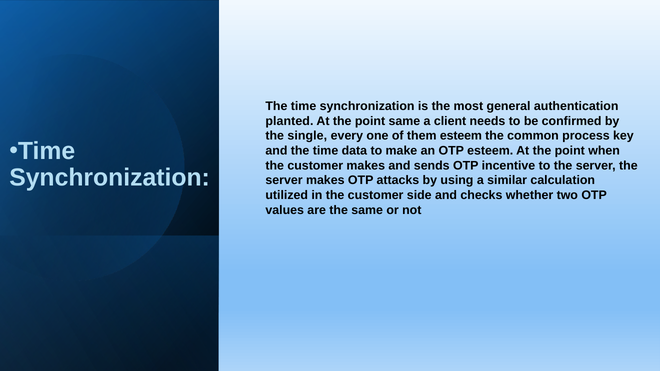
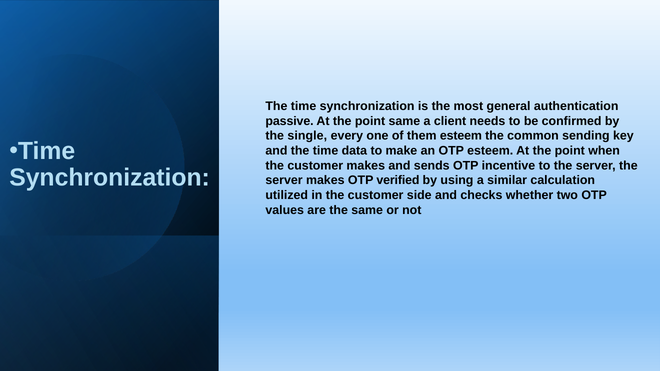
planted: planted -> passive (290, 121)
process: process -> sending (586, 136)
attacks: attacks -> verified (398, 180)
